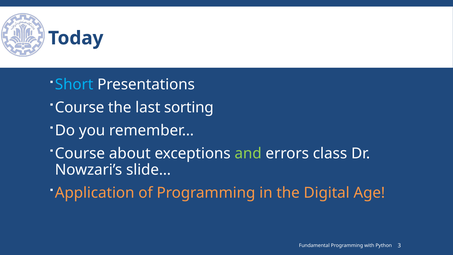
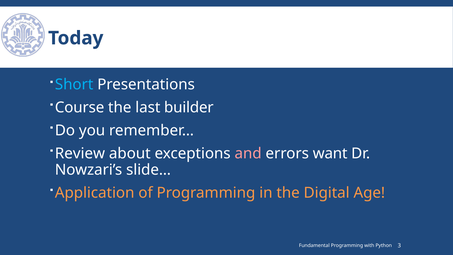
sorting: sorting -> builder (189, 107)
Course: Course -> Review (80, 153)
and colour: light green -> pink (248, 153)
class: class -> want (330, 153)
